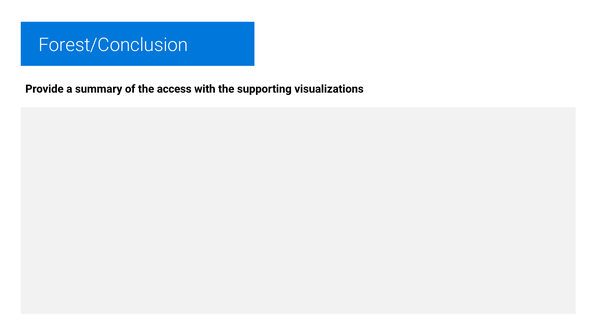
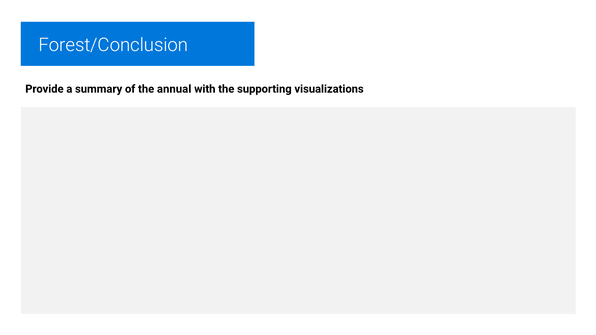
access: access -> annual (174, 89)
